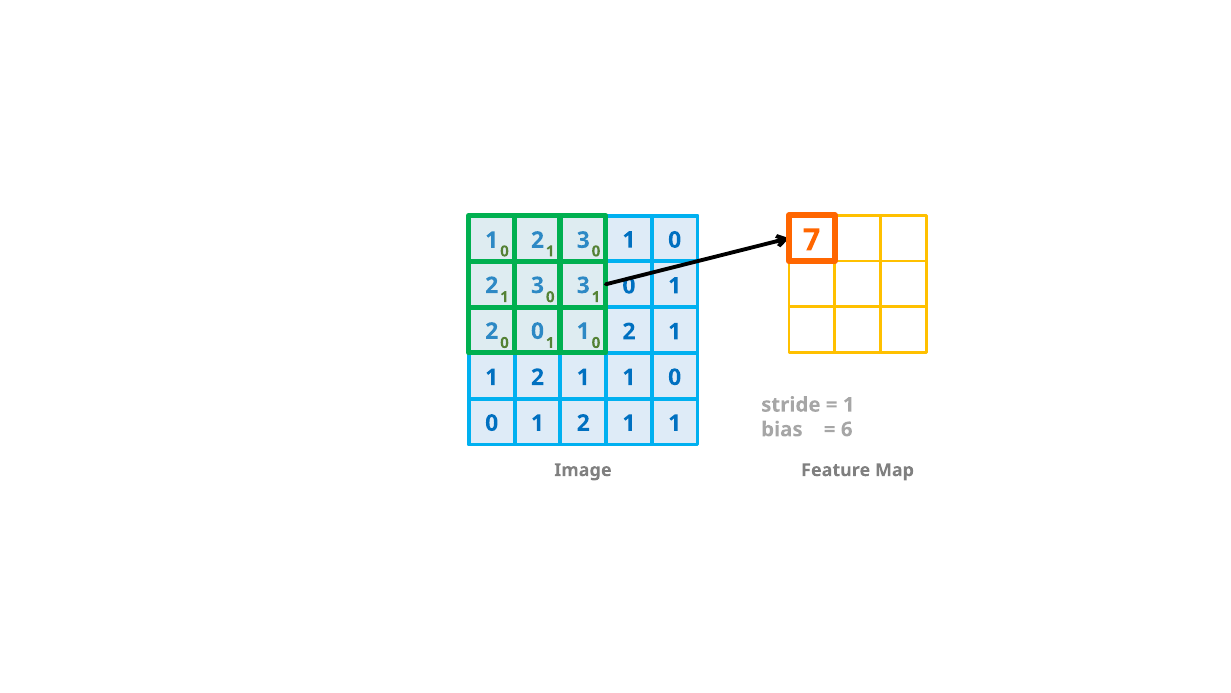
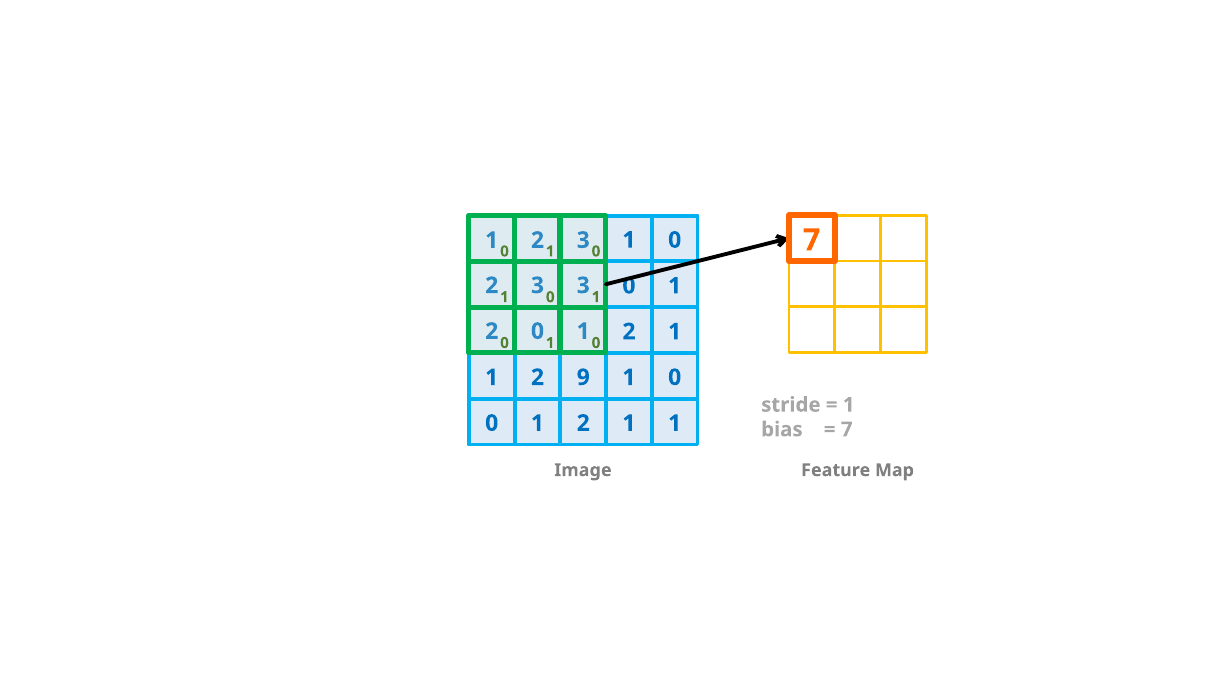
1: 1 -> 9 (583, 377)
6: 6 -> 7 (847, 429)
